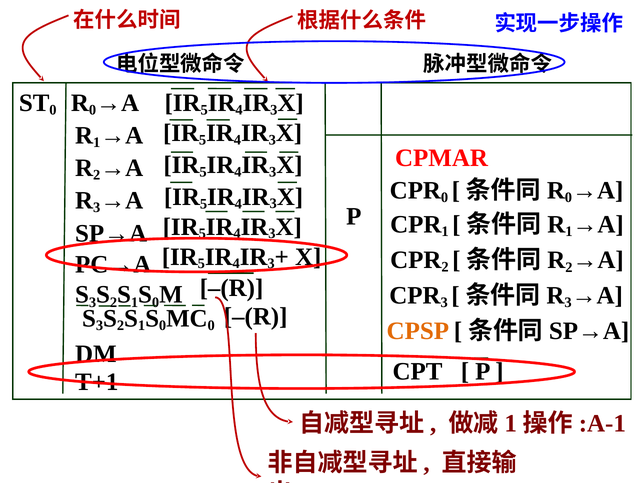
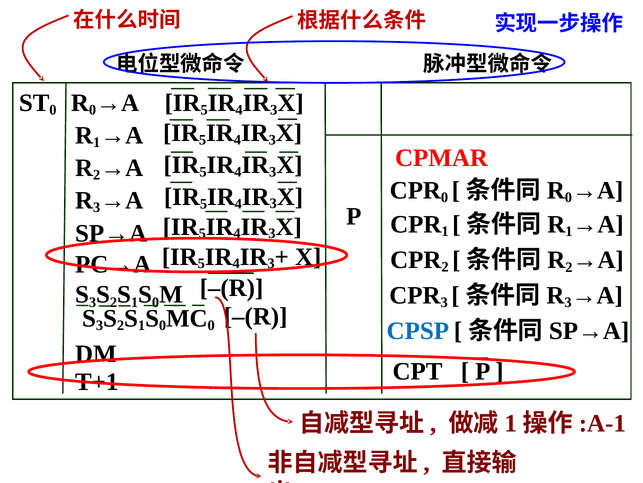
CPSP colour: orange -> blue (418, 331)
